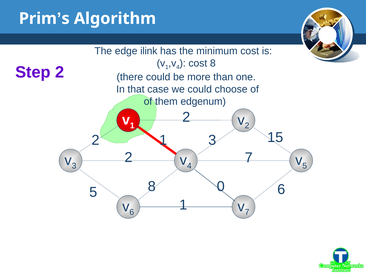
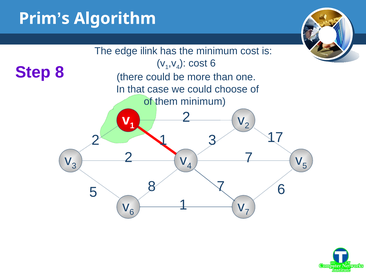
cost 8: 8 -> 6 (213, 63)
Step 2: 2 -> 8 (60, 72)
them edgenum: edgenum -> minimum (203, 101)
15: 15 -> 17 (275, 137)
8 0: 0 -> 7 (221, 186)
